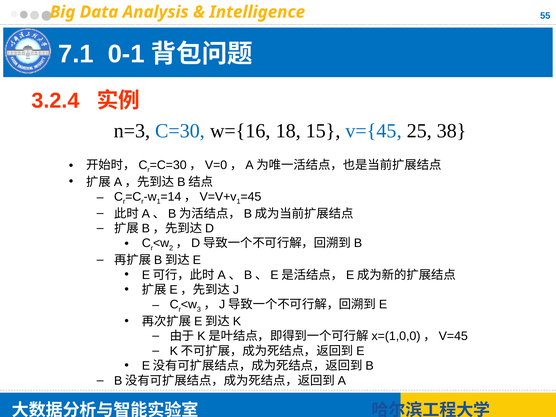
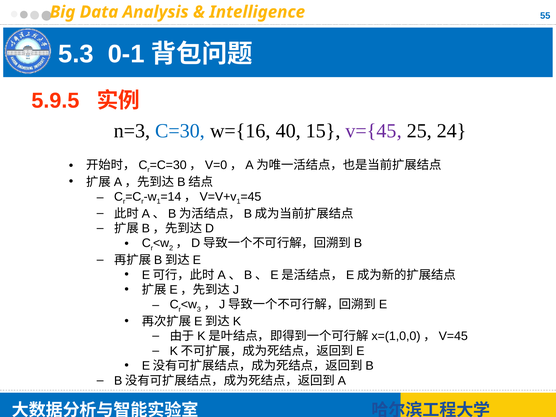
7.1: 7.1 -> 5.3 (76, 54)
3.2.4: 3.2.4 -> 5.9.5 (56, 101)
18: 18 -> 40 (288, 131)
v={45 colour: blue -> purple (374, 131)
38: 38 -> 24 (452, 131)
